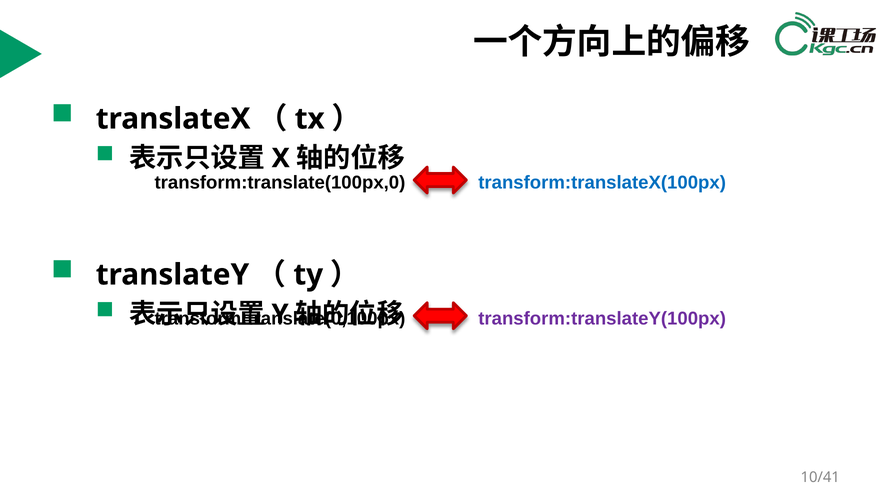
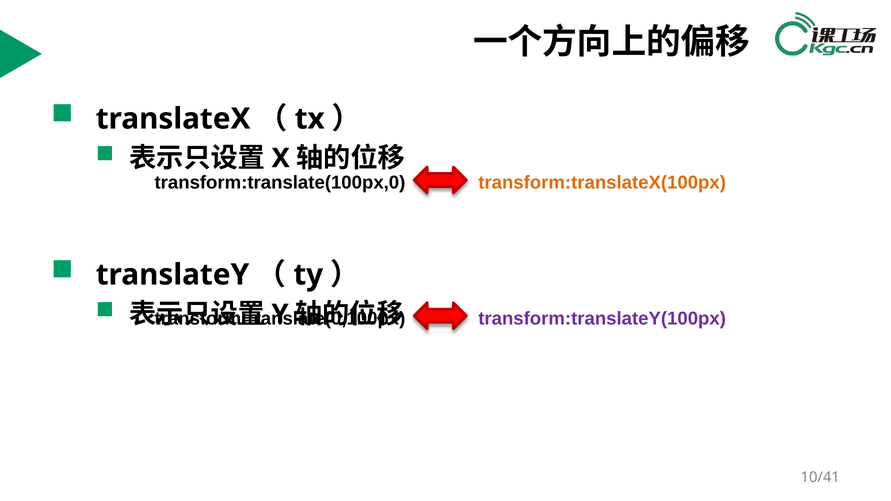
transform:translateX(100px colour: blue -> orange (602, 183)
